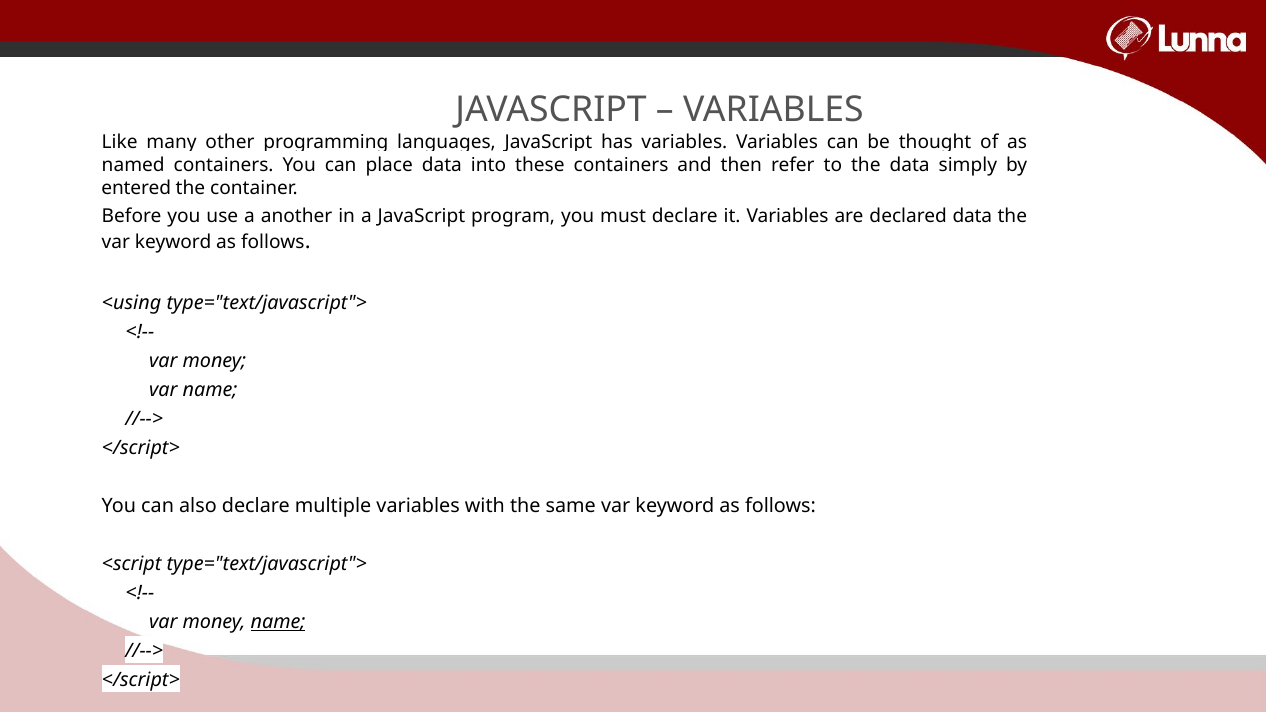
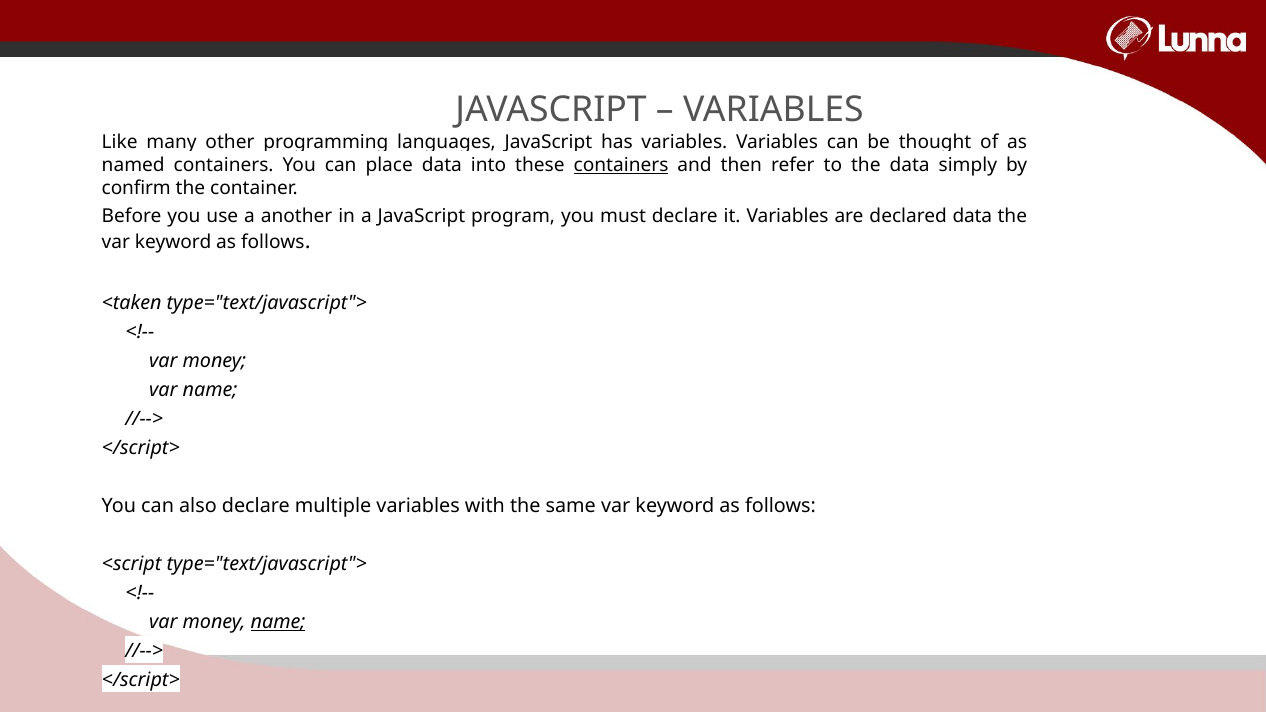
containers underline: none -> present (621, 165)
entered: entered -> confirm (136, 188)
<using: <using -> <taken (132, 303)
